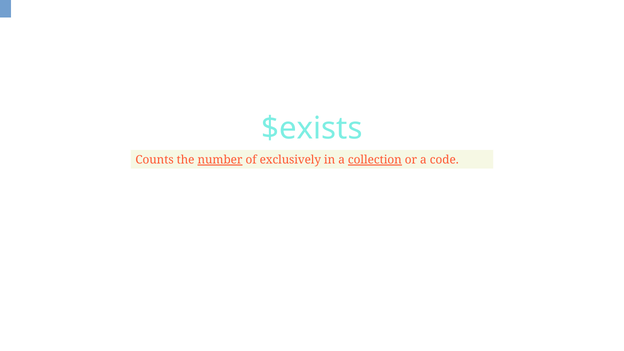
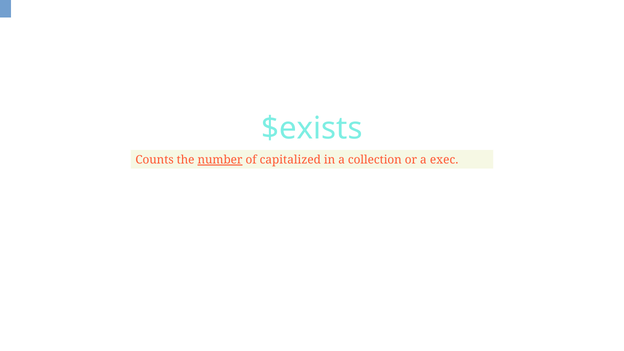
exclusively: exclusively -> capitalized (290, 160)
collection underline: present -> none (375, 160)
code: code -> exec (444, 160)
